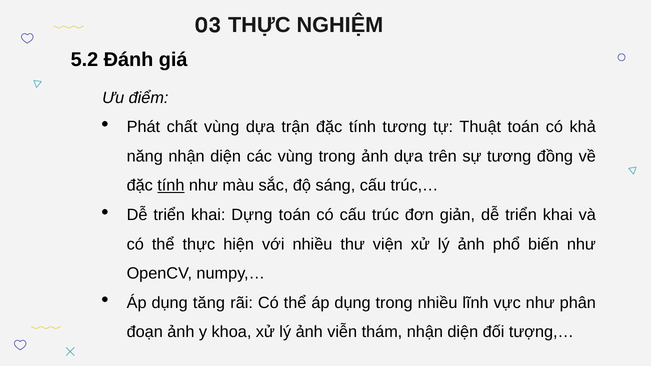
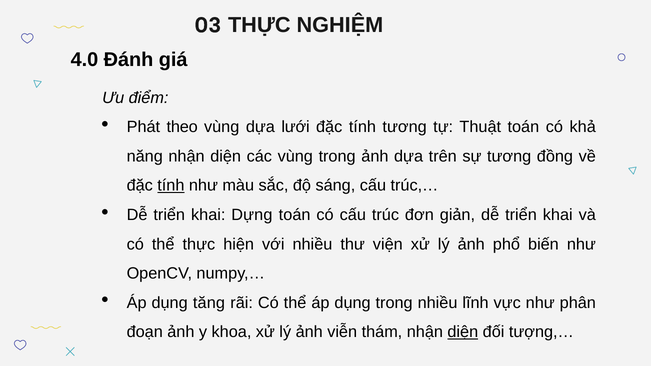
5.2: 5.2 -> 4.0 (84, 60)
chất: chất -> theo (182, 127)
trận: trận -> lưới (296, 127)
diện underline: none -> present (463, 332)
